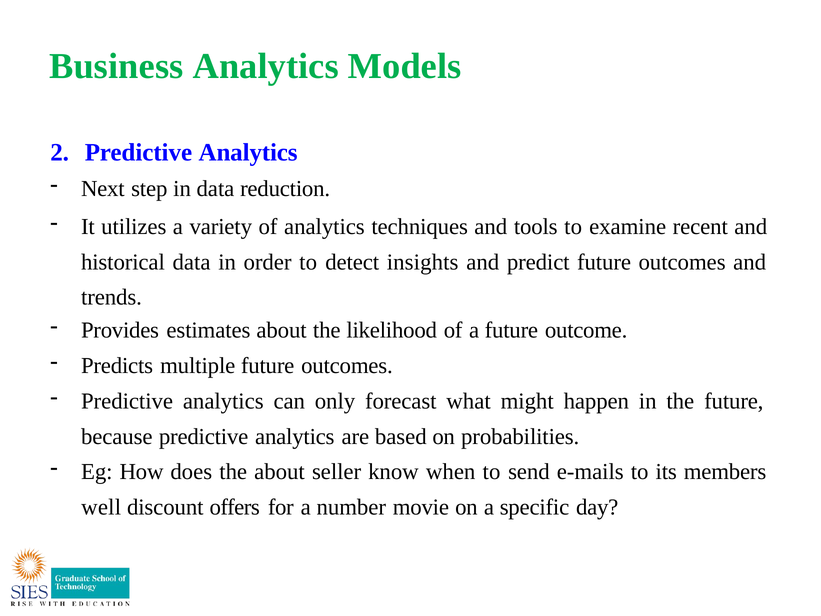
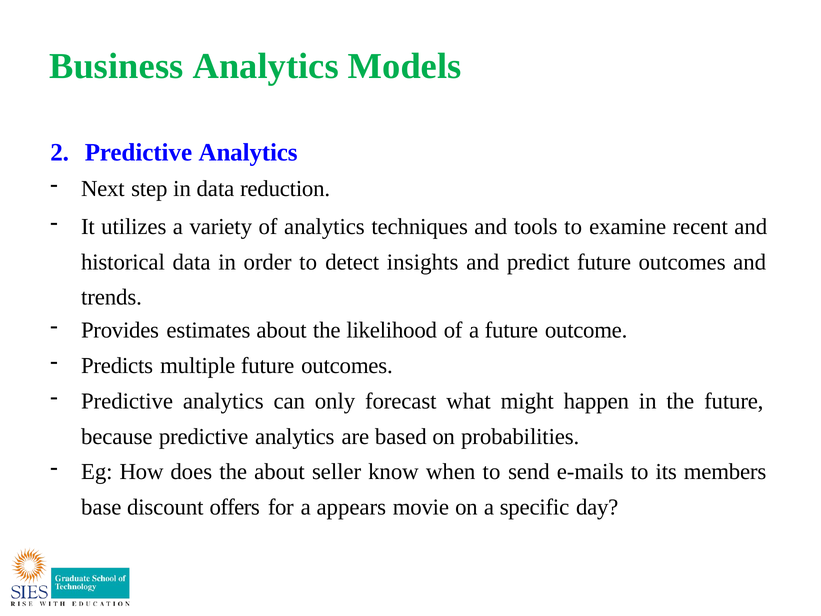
well: well -> base (101, 507)
number: number -> appears (351, 507)
